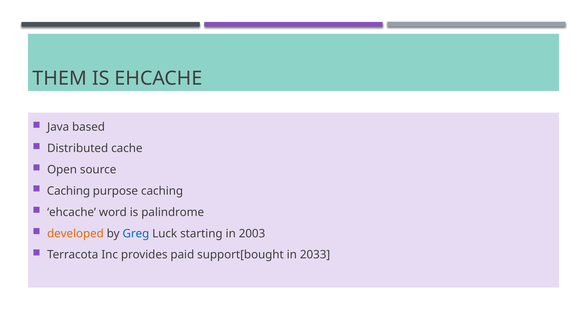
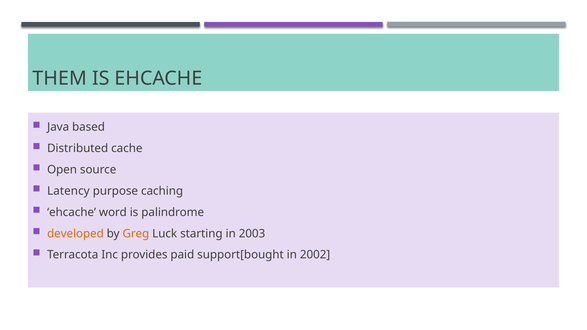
Caching: Caching -> Latency (68, 191)
Greg colour: blue -> orange (136, 234)
2033: 2033 -> 2002 (315, 255)
